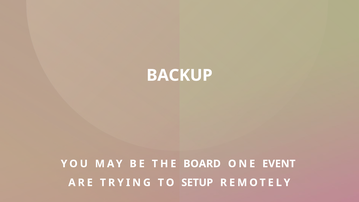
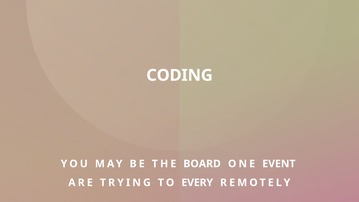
BACKUP: BACKUP -> CODING (180, 75)
SETUP: SETUP -> EVERY (197, 183)
